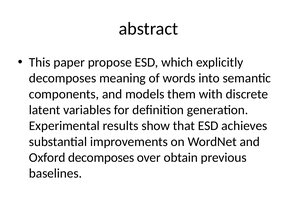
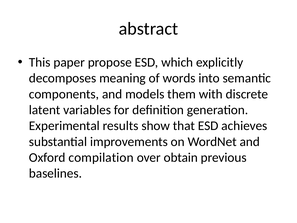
Oxford decomposes: decomposes -> compilation (101, 157)
